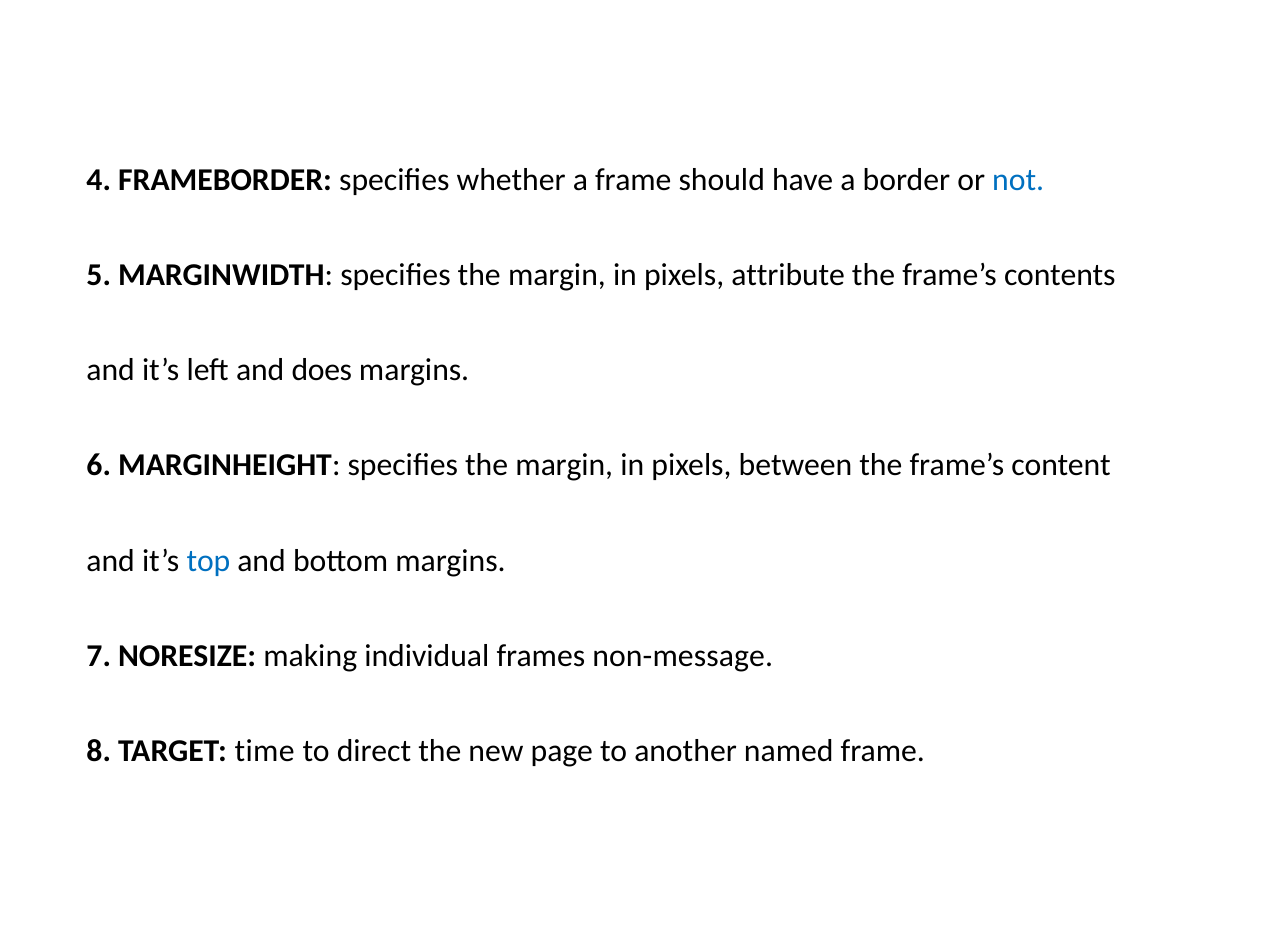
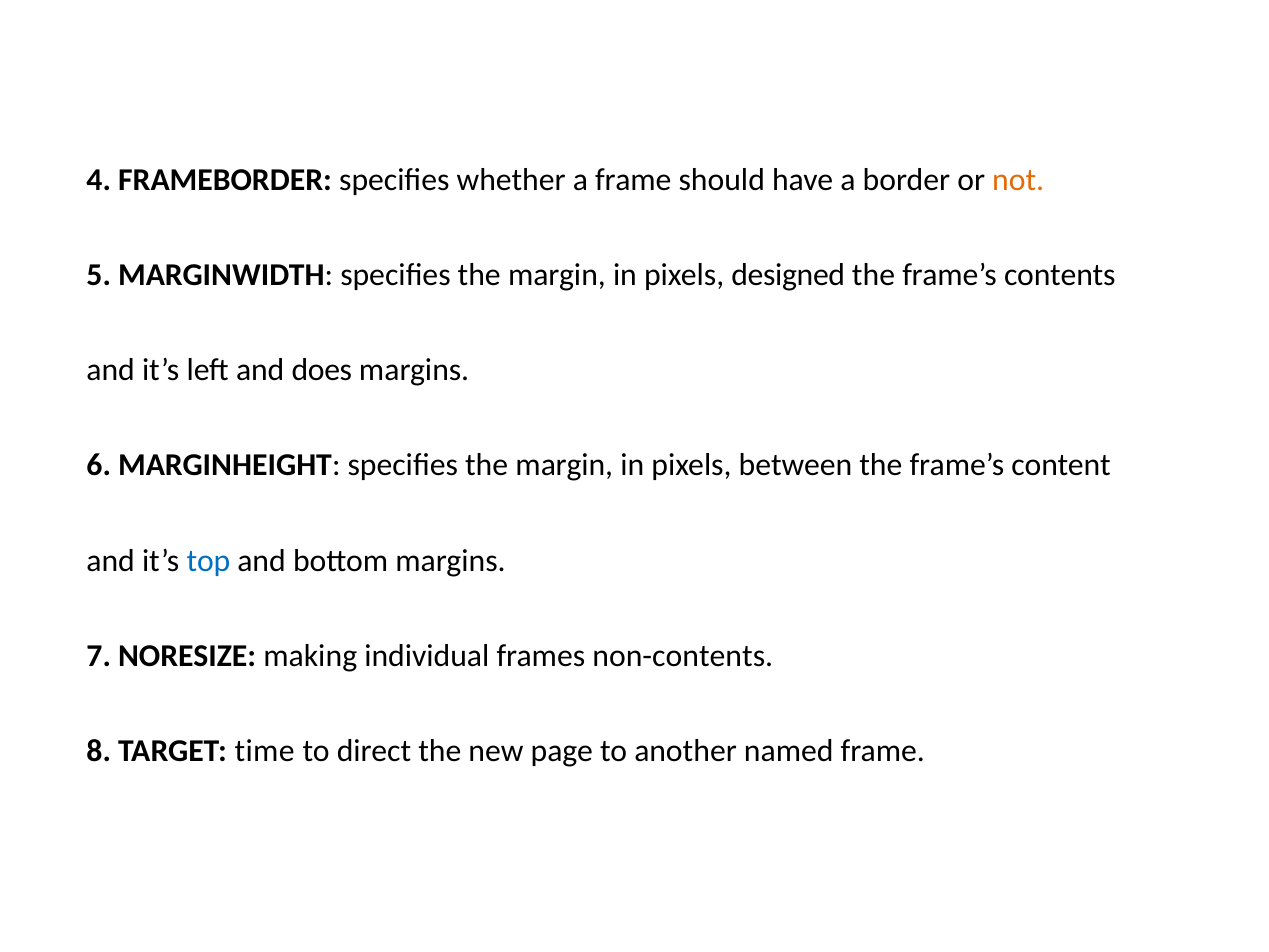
not colour: blue -> orange (1018, 180)
attribute: attribute -> designed (788, 275)
non-message: non-message -> non-contents (683, 656)
